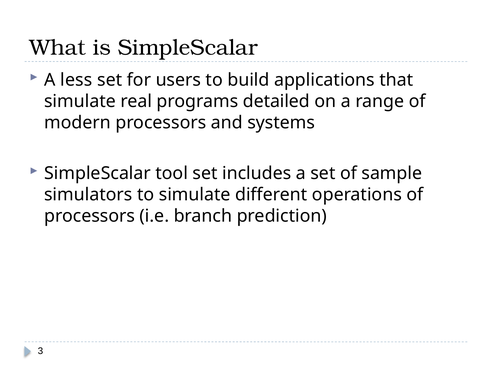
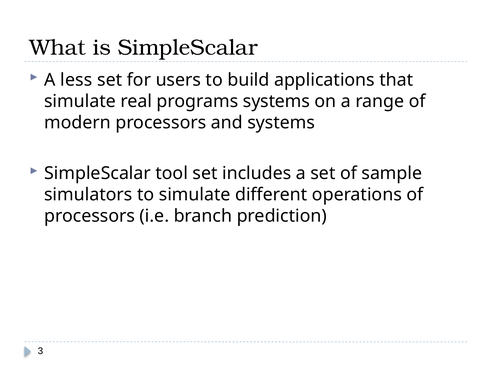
programs detailed: detailed -> systems (276, 101)
